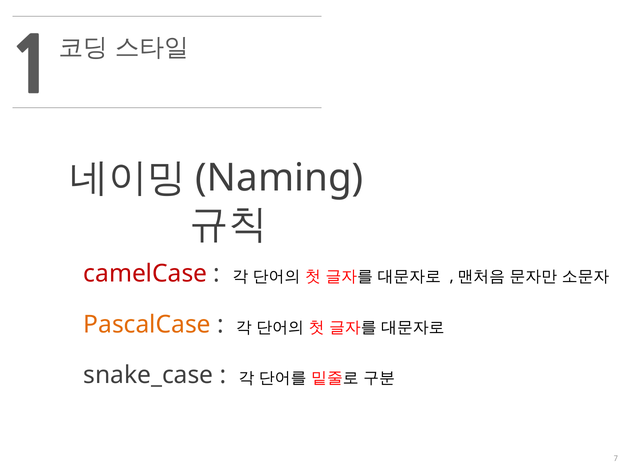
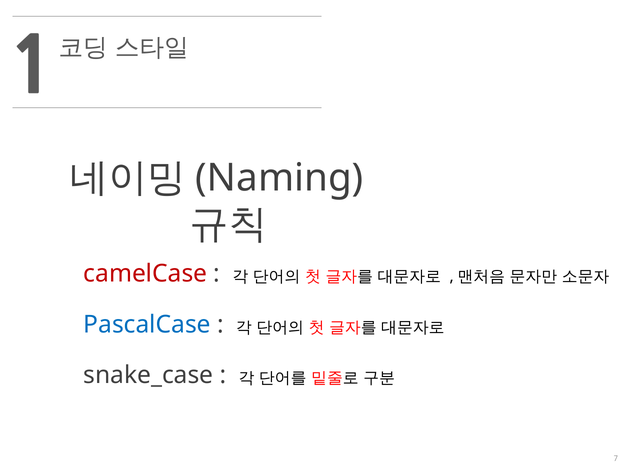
PascalCase colour: orange -> blue (147, 324)
